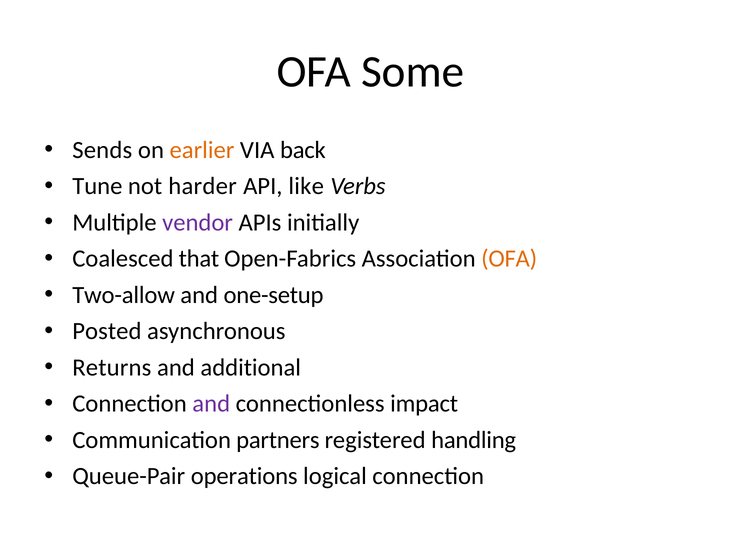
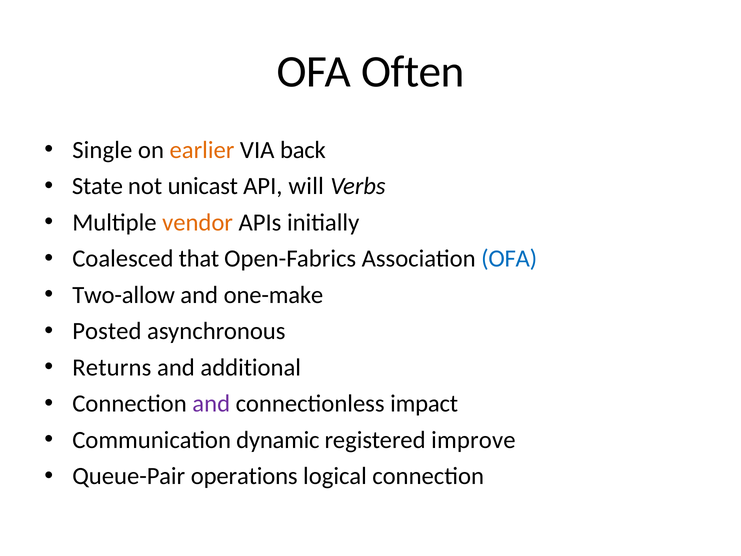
Some: Some -> Often (413, 72)
Sends: Sends -> Single (102, 150)
Tune: Tune -> State (97, 186)
harder: harder -> unicast (203, 186)
like: like -> will (306, 186)
vendor colour: purple -> orange (198, 222)
OFA colour: orange -> blue (509, 259)
one-setup: one-setup -> one-make (273, 295)
partners: partners -> dynamic (278, 440)
handling: handling -> improve (473, 440)
